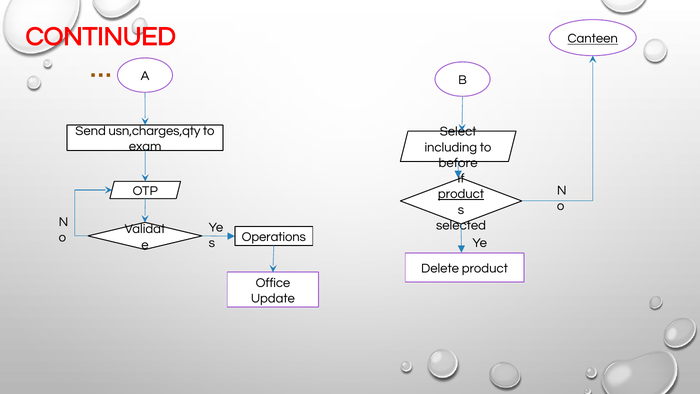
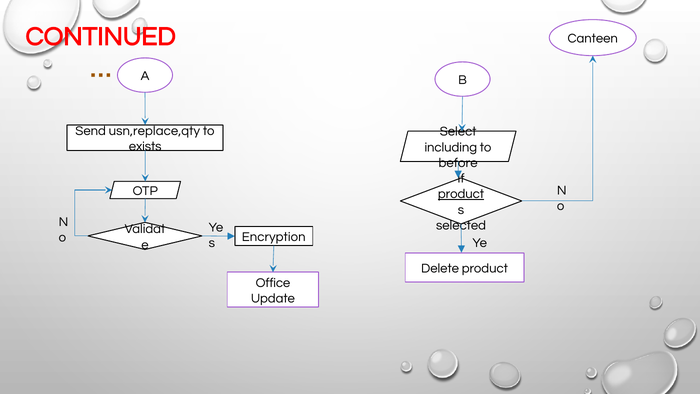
Canteen underline: present -> none (593, 38)
usn,charges,qty: usn,charges,qty -> usn,replace,qty (154, 131)
exam: exam -> exists (145, 146)
Operations: Operations -> Encryption (274, 237)
